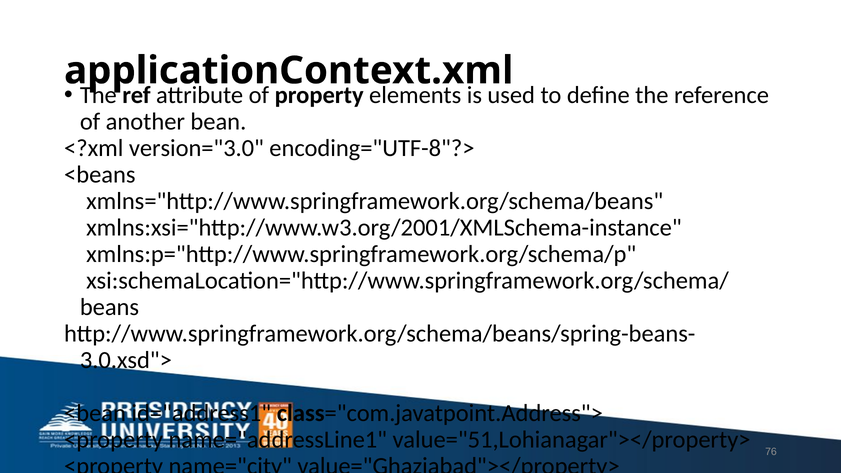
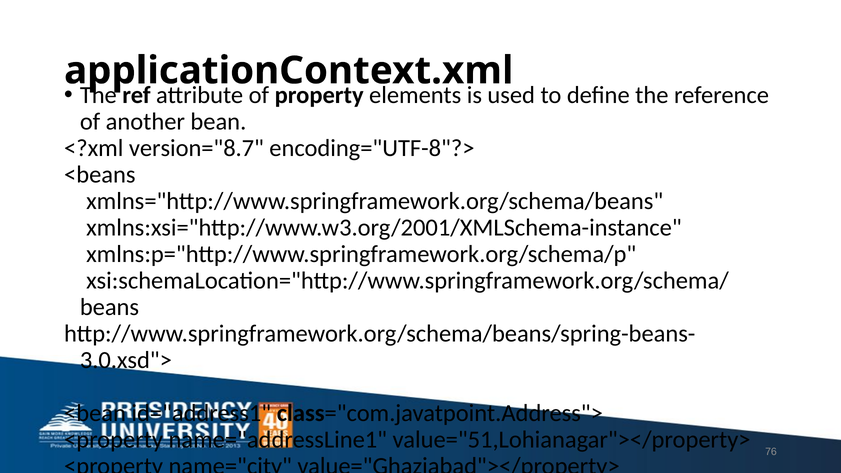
version="3.0: version="3.0 -> version="8.7 (196, 148)
